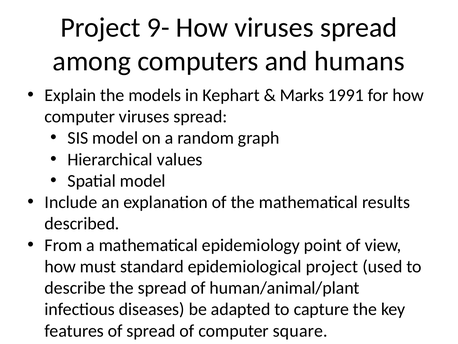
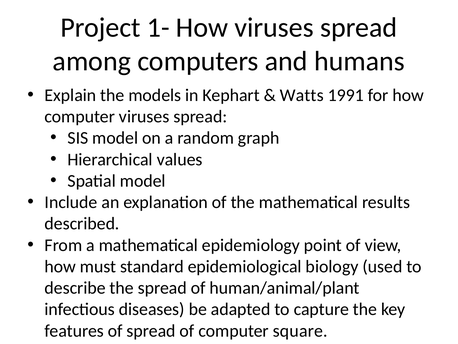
9-: 9- -> 1- (158, 28)
Marks: Marks -> Watts (302, 95)
epidemiological project: project -> biology (332, 266)
